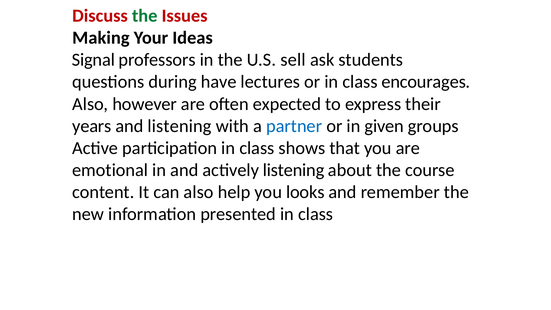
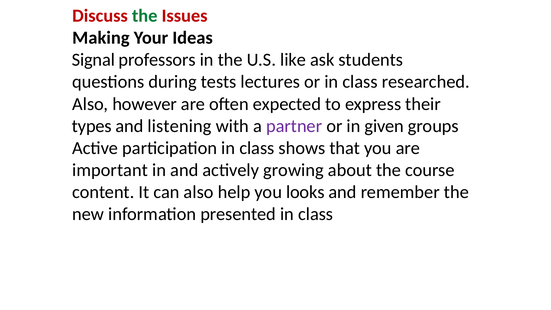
sell: sell -> like (293, 60)
have: have -> tests (219, 82)
encourages: encourages -> researched (426, 82)
years: years -> types (92, 126)
partner colour: blue -> purple (294, 126)
emotional: emotional -> important (110, 170)
actively listening: listening -> growing (293, 170)
